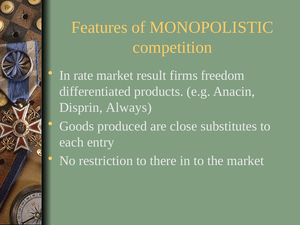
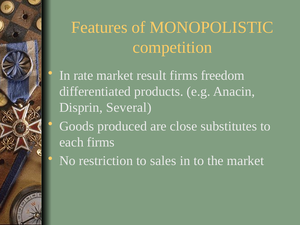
Always: Always -> Several (129, 107)
each entry: entry -> firms (101, 142)
there: there -> sales (163, 161)
